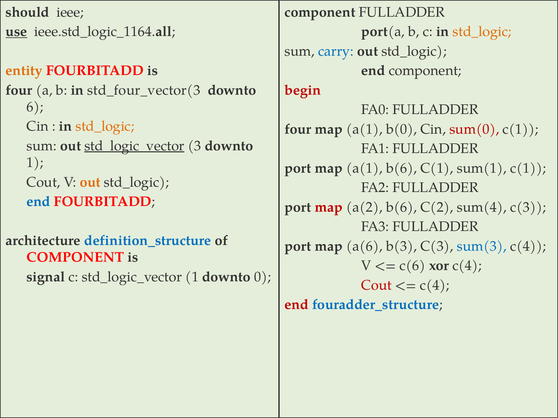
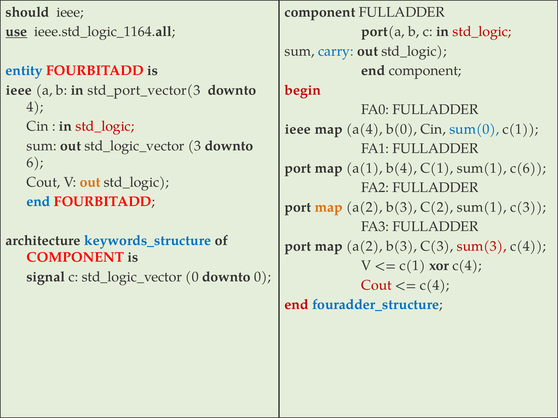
std_logic colour: orange -> red (482, 32)
entity colour: orange -> blue (24, 71)
four: four -> ieee (19, 90)
std_four_vector(3: std_four_vector(3 -> std_port_vector(3 (144, 90)
6: 6 -> 4 (35, 107)
std_logic colour: orange -> red (105, 127)
four: four -> ieee (298, 129)
a(1: a(1 -> a(4 (364, 129)
sum(0 colour: red -> blue (474, 129)
std_logic_vector underline: present -> none (134, 146)
1: 1 -> 6 (35, 163)
a(1 b(6: b(6 -> b(4 (401, 168)
sum(1 c(1: c(1 -> c(6 (528, 168)
map colour: red -> orange (329, 207)
b(6: b(6 -> b(3 (401, 207)
C(2 sum(4: sum(4 -> sum(1 (482, 207)
definition_structure: definition_structure -> keywords_structure (148, 241)
a(6: a(6 -> a(2 (364, 246)
sum(3 colour: blue -> red (482, 246)
c(6: c(6 -> c(1 (413, 266)
std_logic_vector 1: 1 -> 0 (192, 277)
